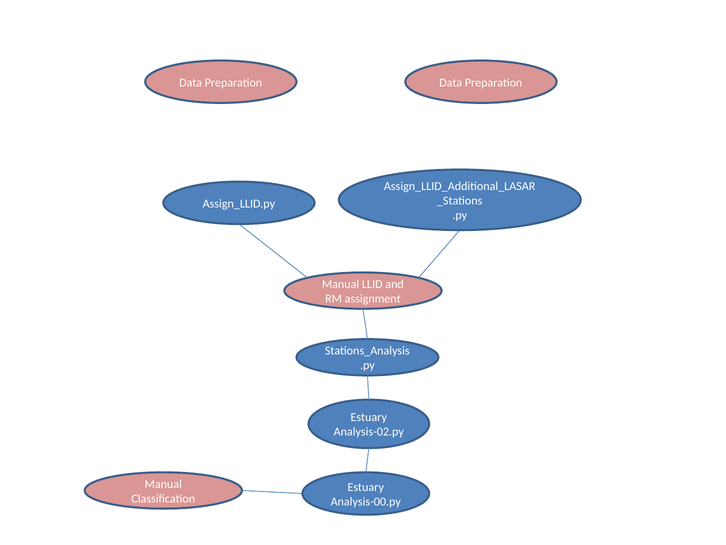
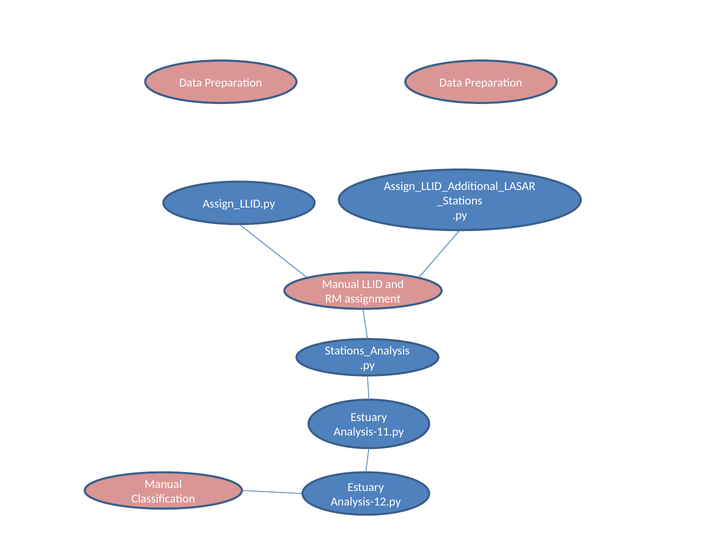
Analysis-02.py: Analysis-02.py -> Analysis-11.py (369, 432)
Analysis-00.py: Analysis-00.py -> Analysis-12.py (366, 501)
